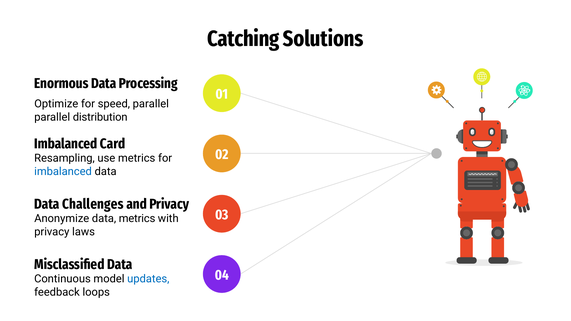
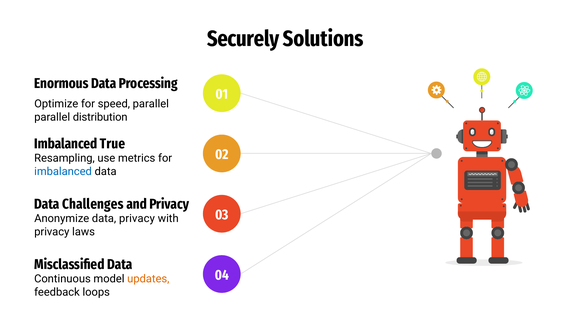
Catching: Catching -> Securely (243, 39)
Card: Card -> True (113, 144)
data metrics: metrics -> privacy (137, 219)
updates colour: blue -> orange (148, 279)
